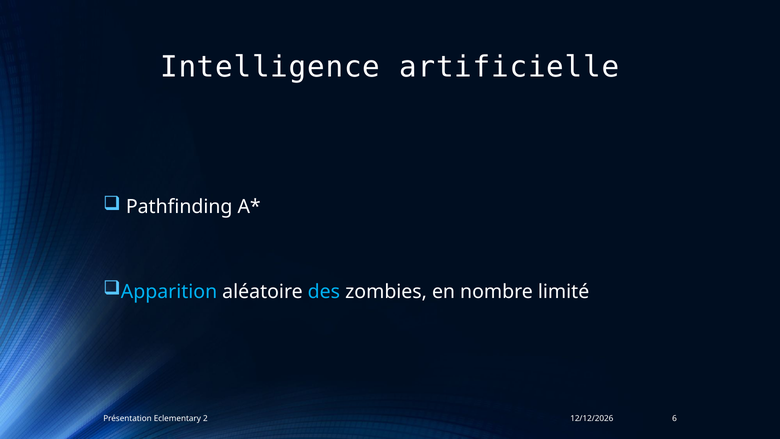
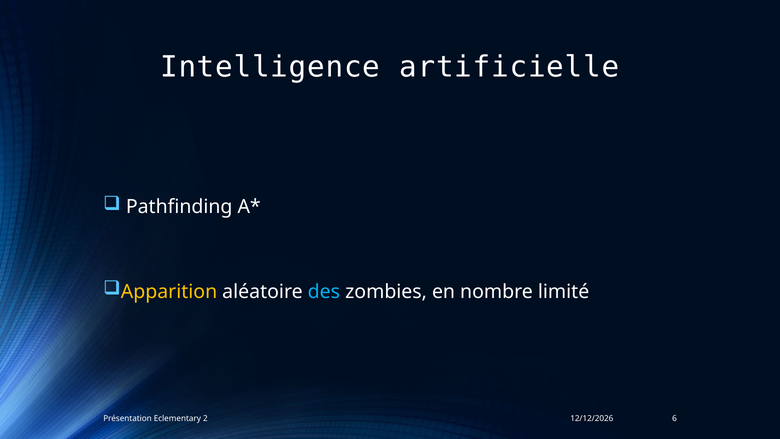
Apparition colour: light blue -> yellow (169, 292)
